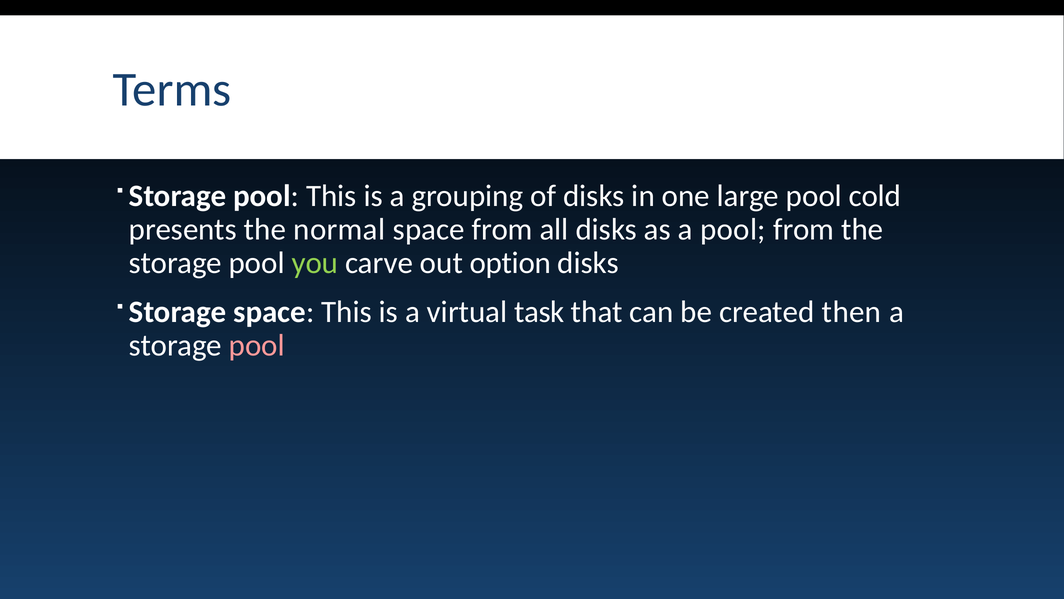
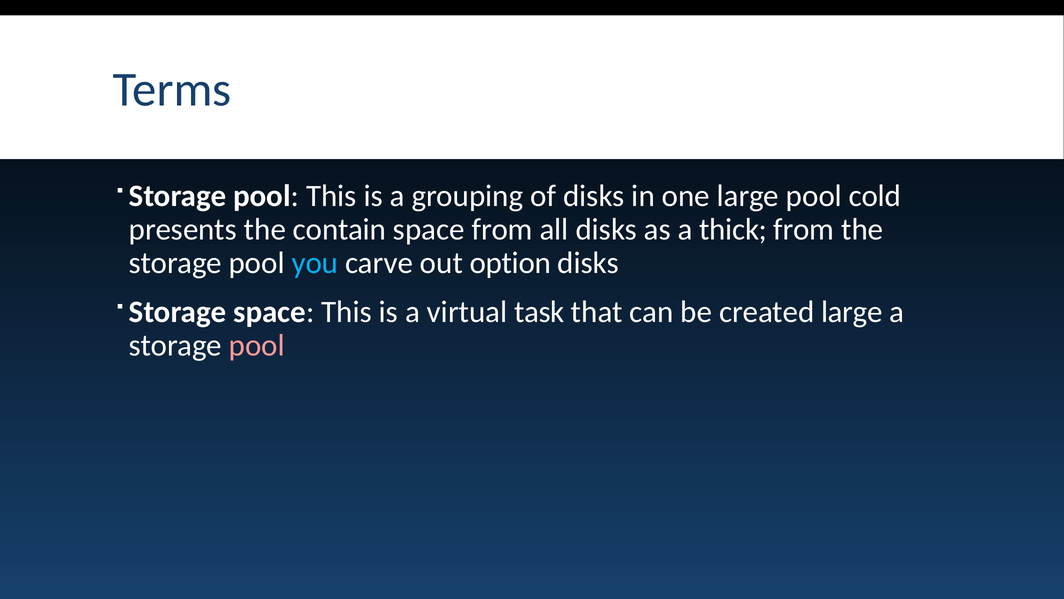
normal: normal -> contain (340, 230)
a pool: pool -> thick (733, 230)
you colour: light green -> light blue (315, 263)
created then: then -> large (852, 312)
